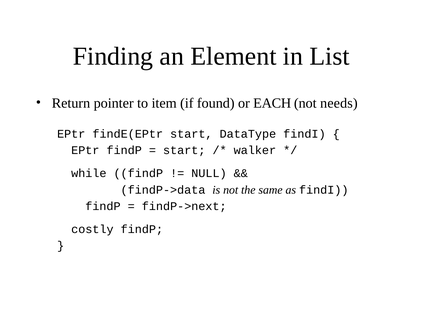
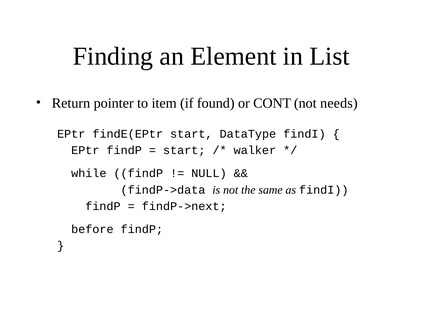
EACH: EACH -> CONT (272, 103)
costly: costly -> before (92, 229)
